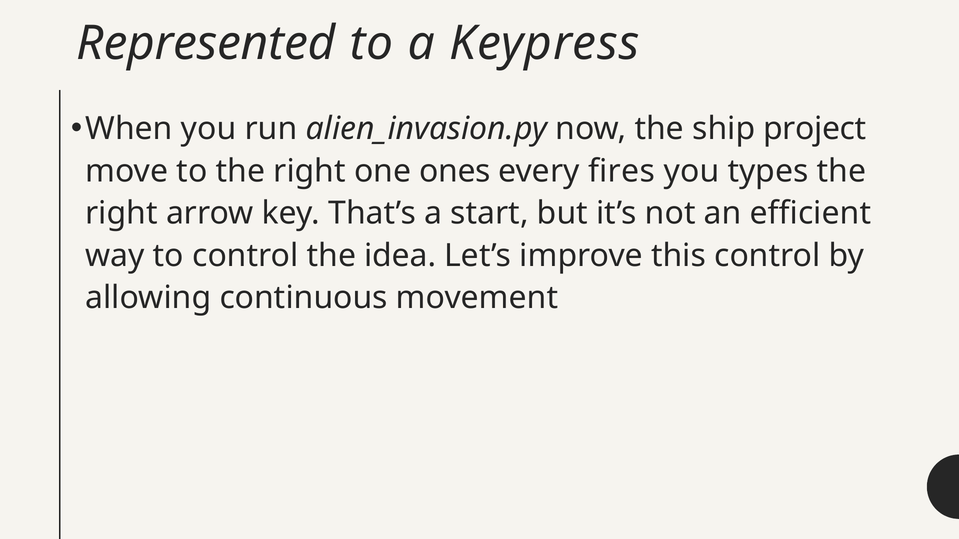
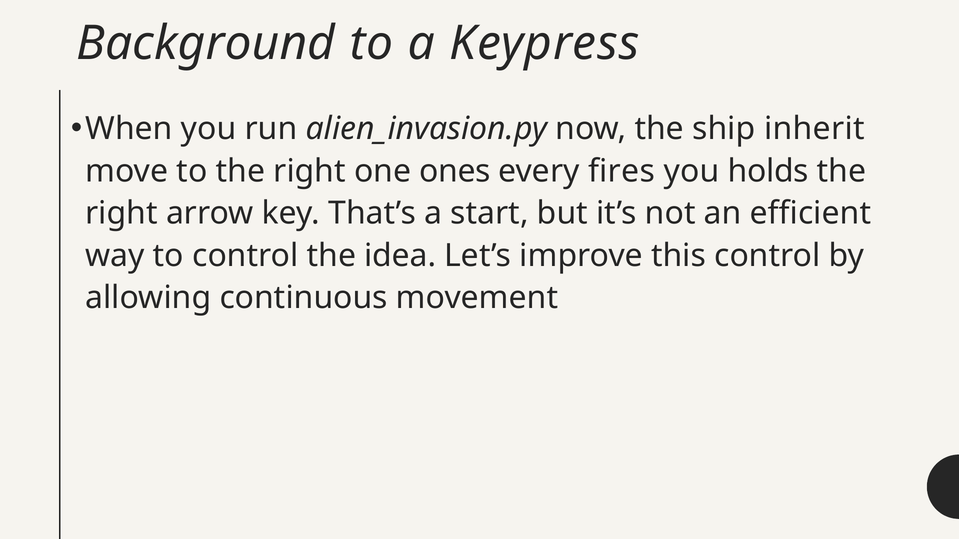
Represented: Represented -> Background (206, 44)
project: project -> inherit (814, 129)
types: types -> holds (768, 171)
